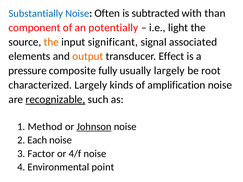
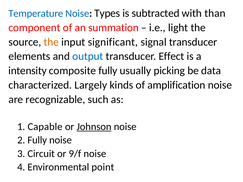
Substantially: Substantially -> Temperature (36, 13)
Often: Often -> Types (107, 13)
potentially: potentially -> summation (113, 28)
signal associated: associated -> transducer (193, 42)
output colour: orange -> blue (88, 56)
pressure: pressure -> intensity (28, 71)
usually largely: largely -> picking (169, 71)
root: root -> data (211, 71)
recognizable underline: present -> none (55, 100)
Method: Method -> Capable (45, 127)
2 Each: Each -> Fully (37, 140)
Factor: Factor -> Circuit (41, 154)
4/f: 4/f -> 9/f (75, 154)
